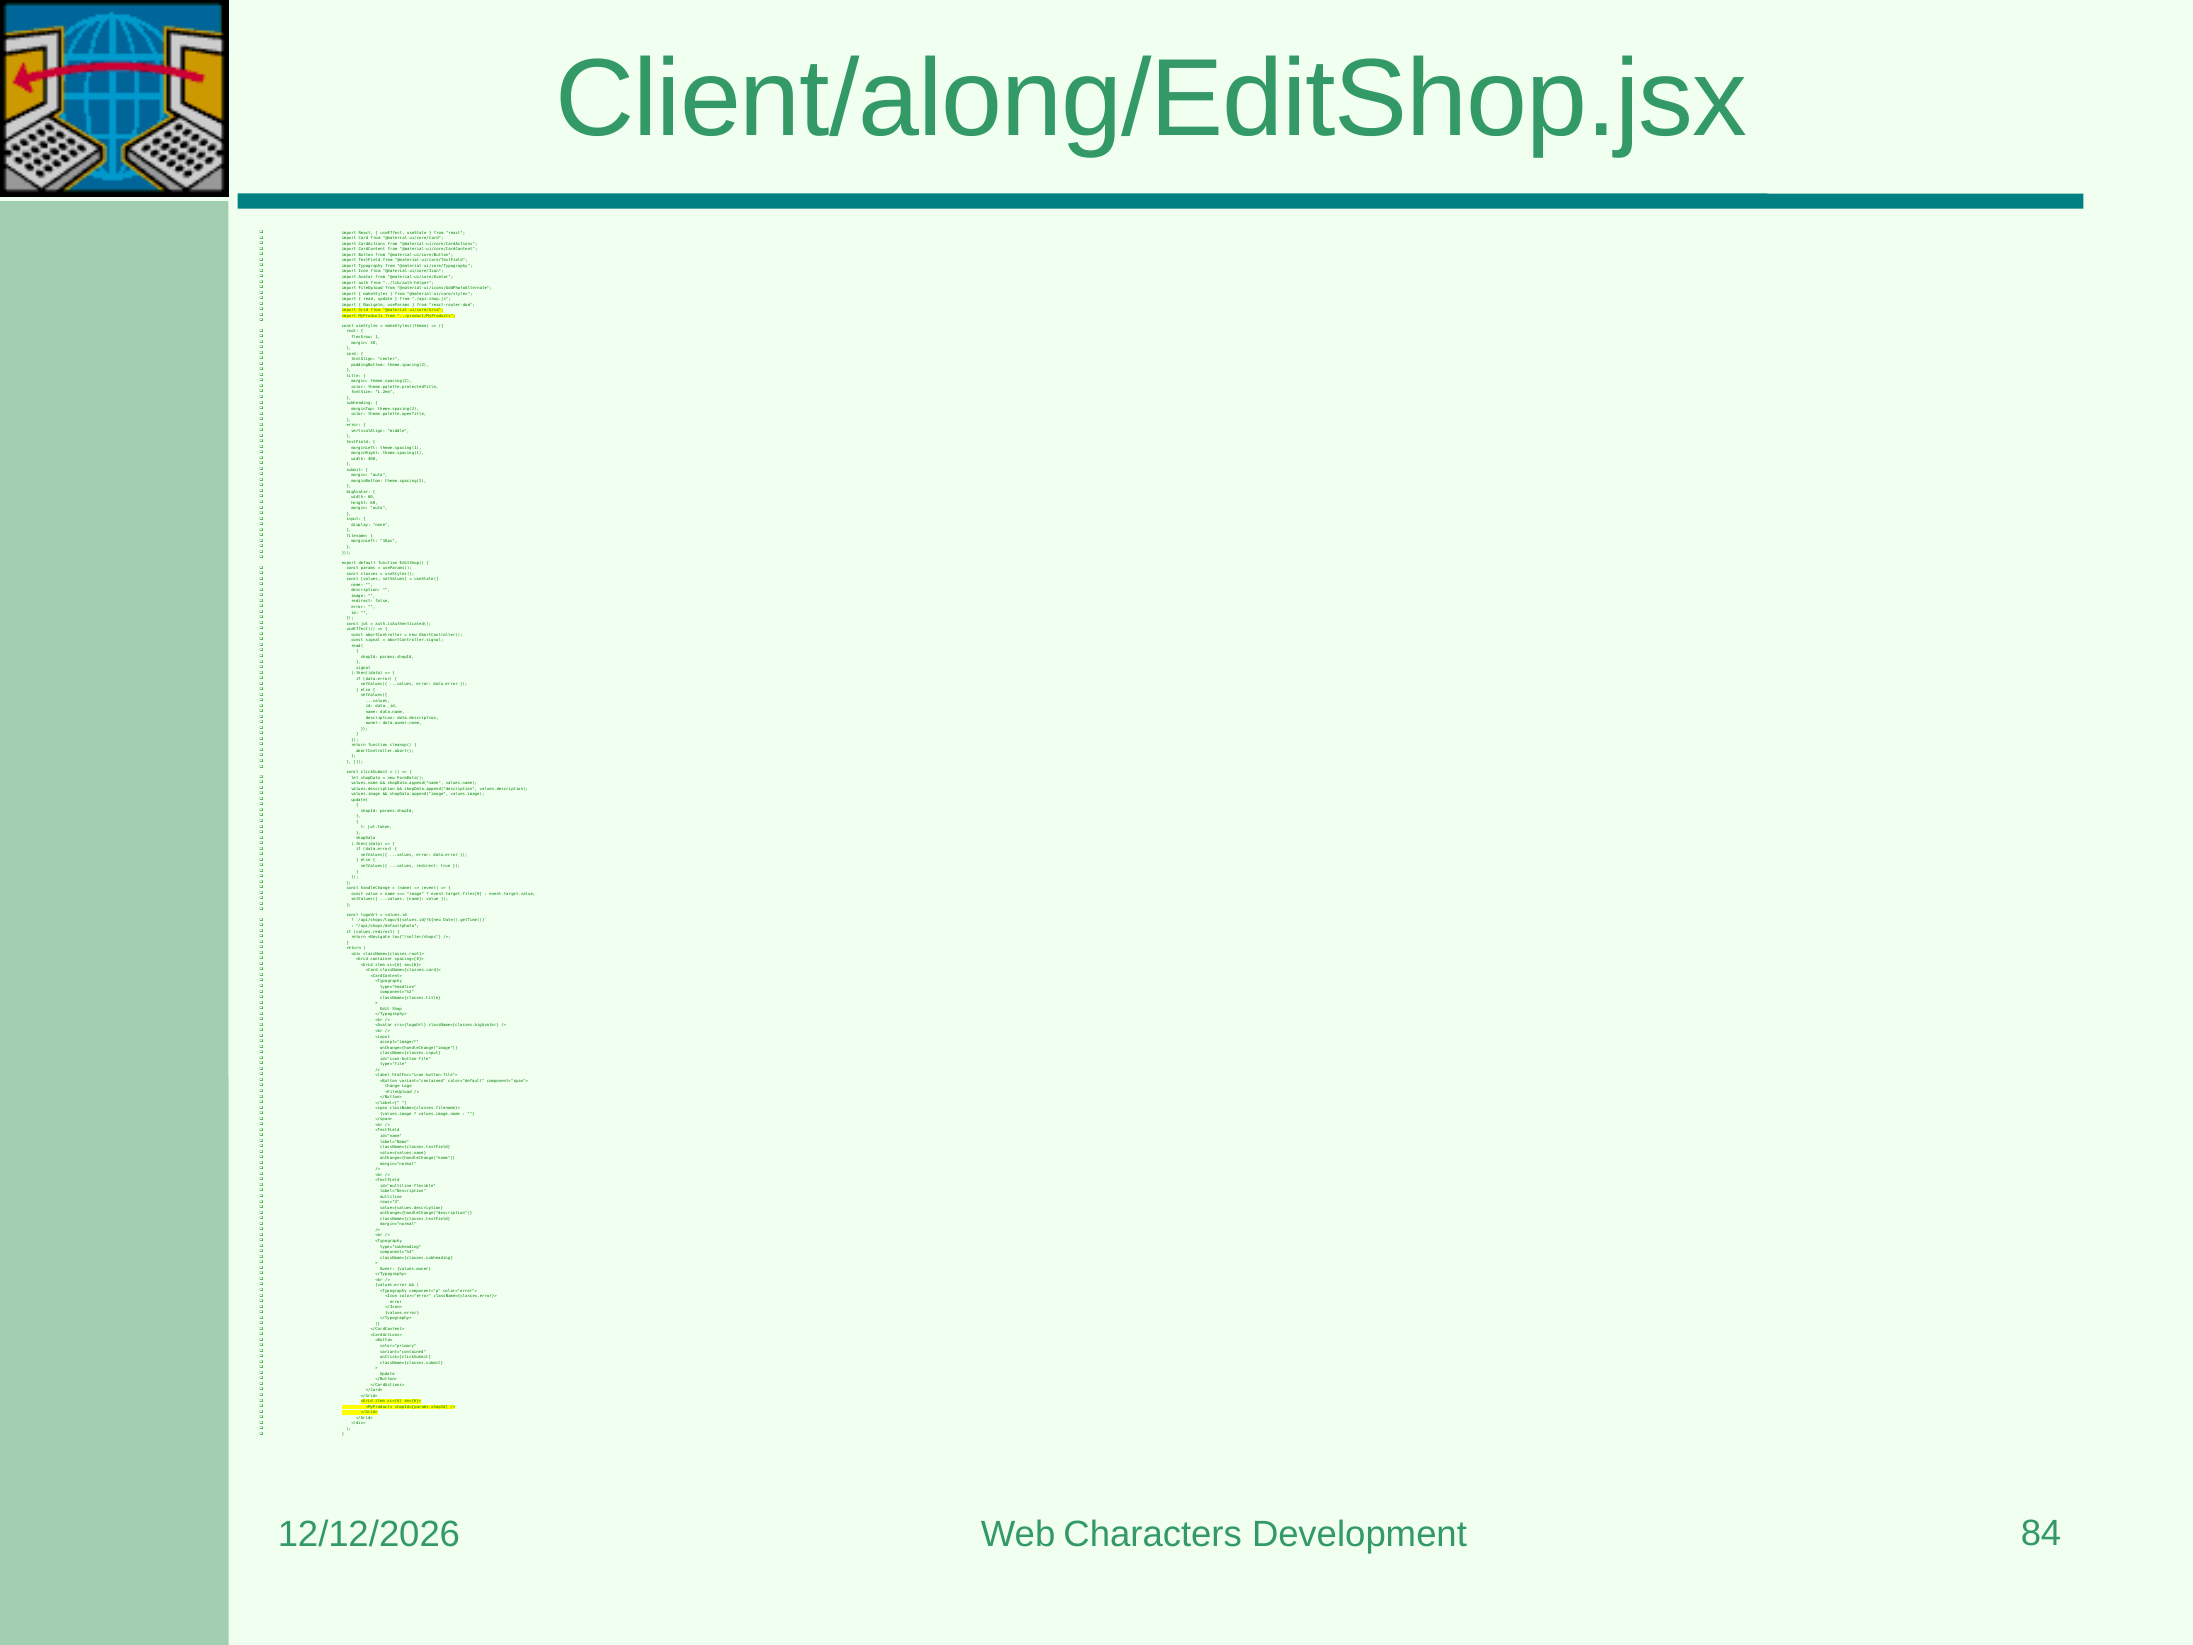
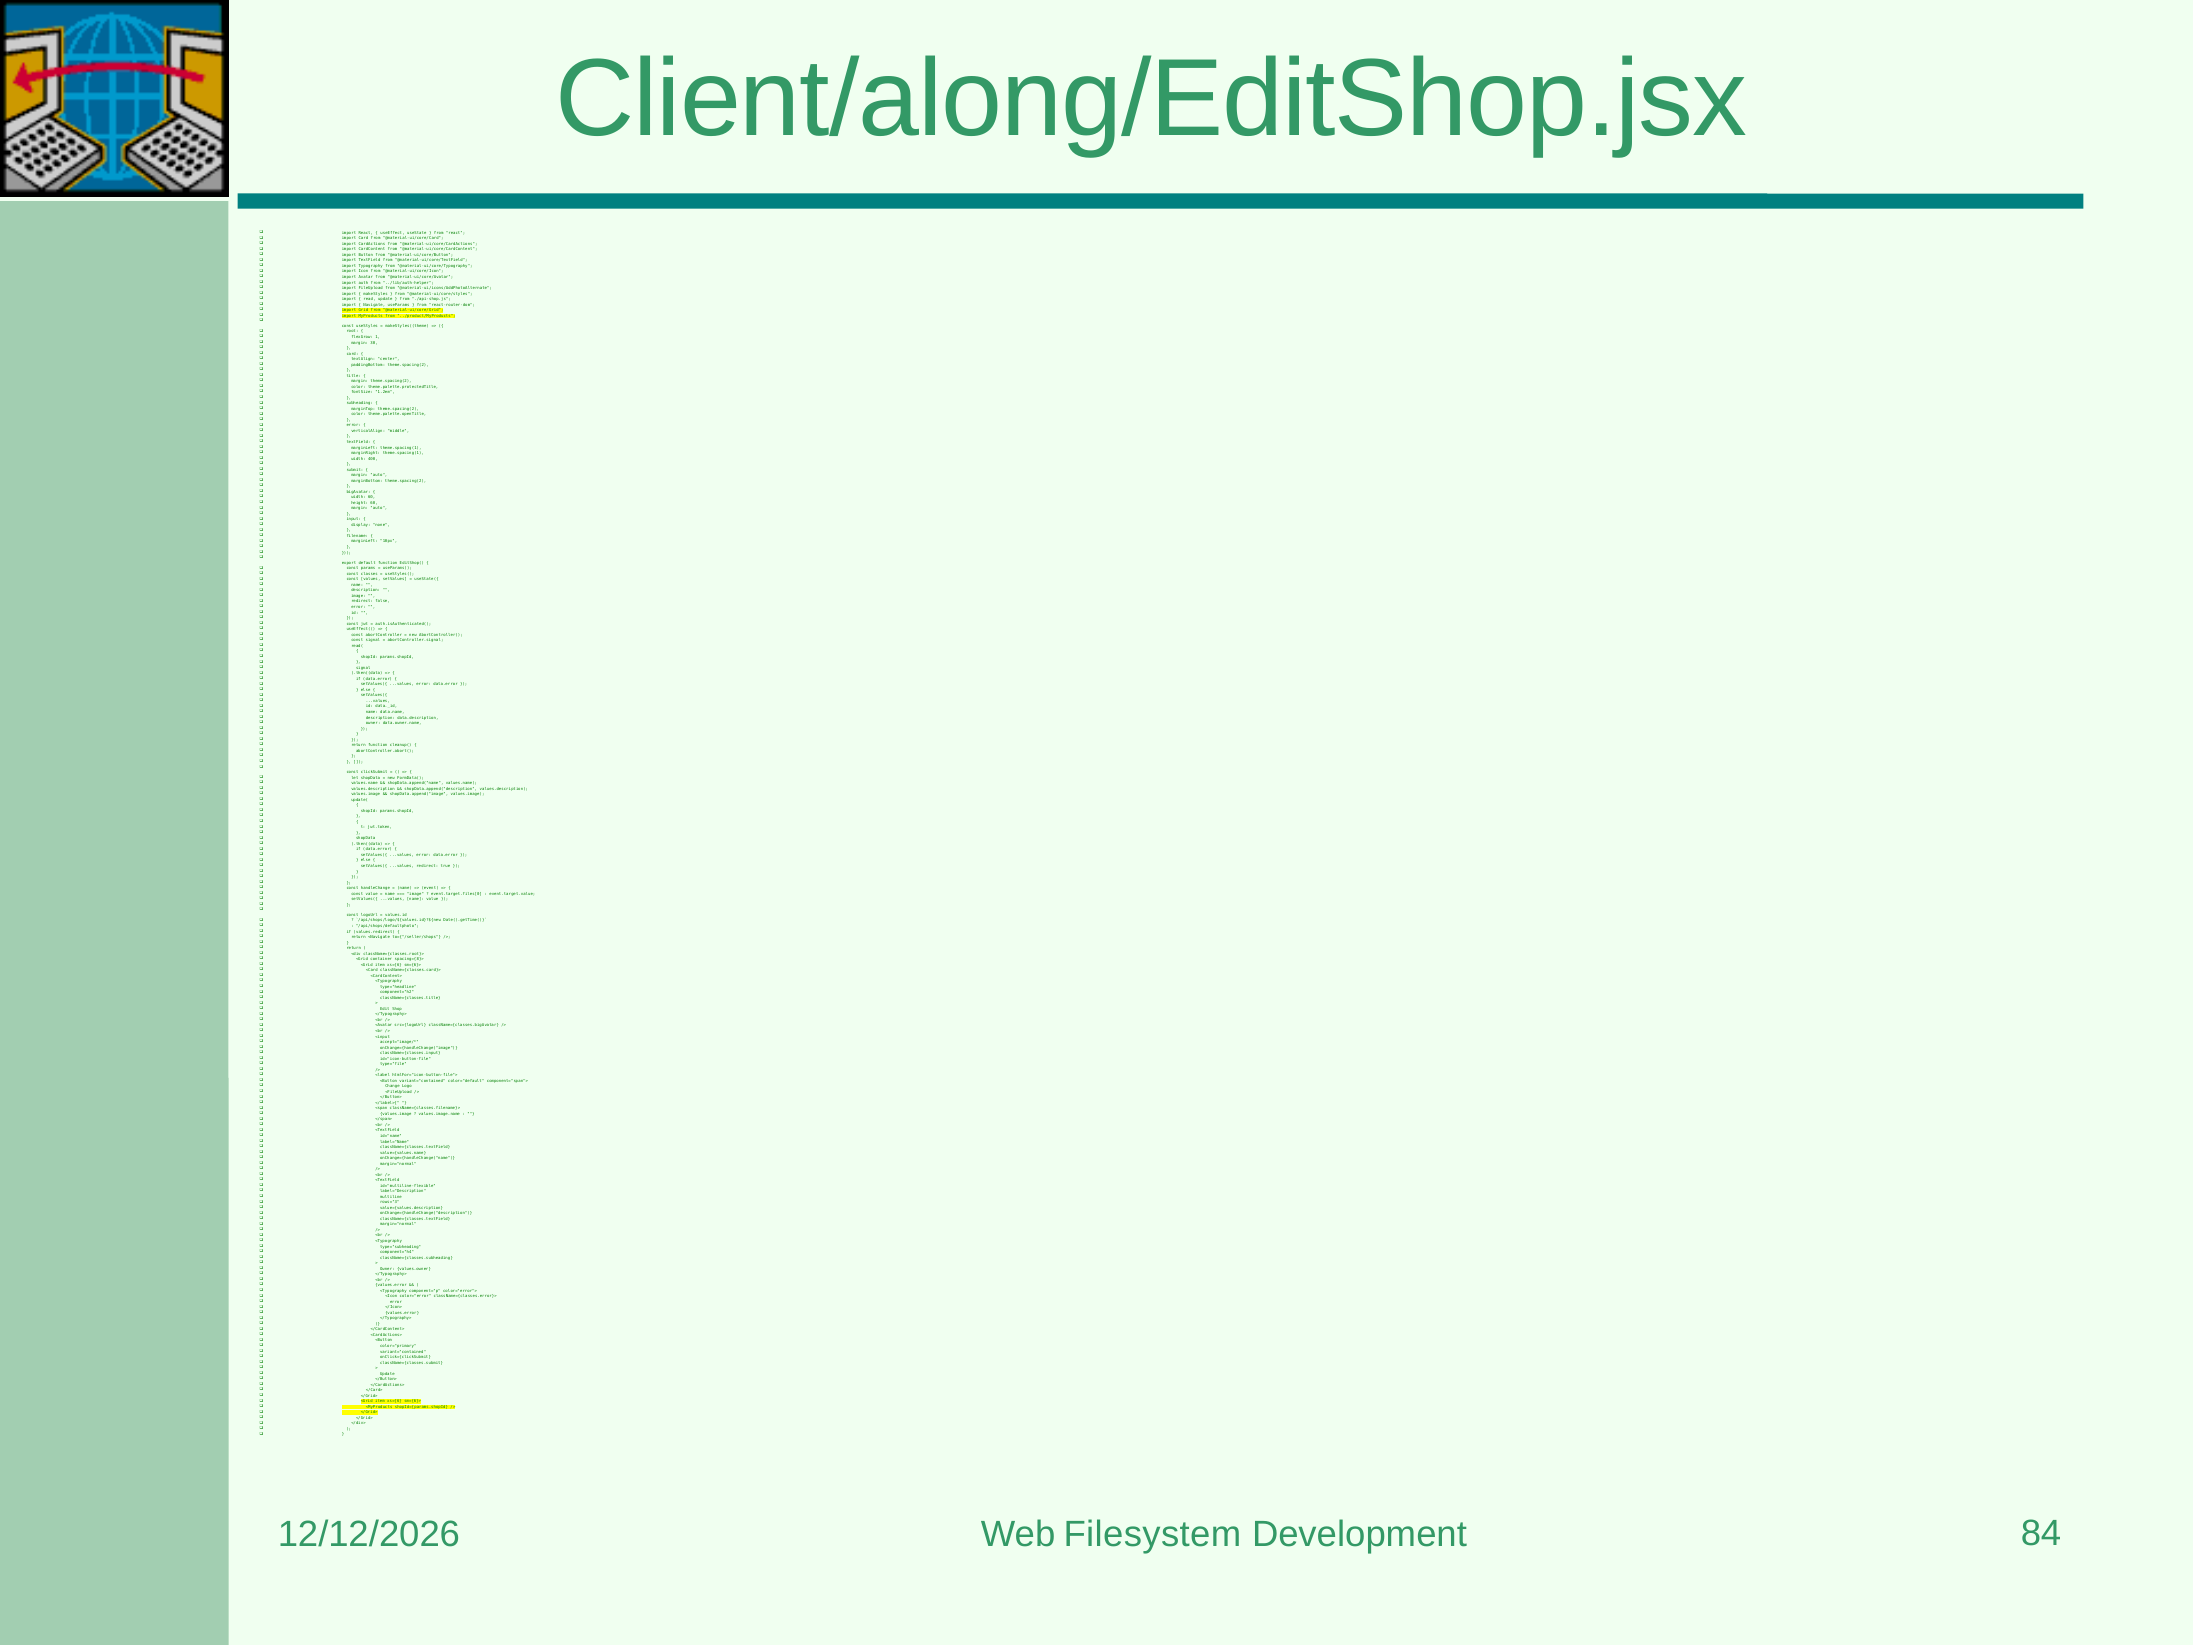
Characters: Characters -> Filesystem (1152, 1534)
